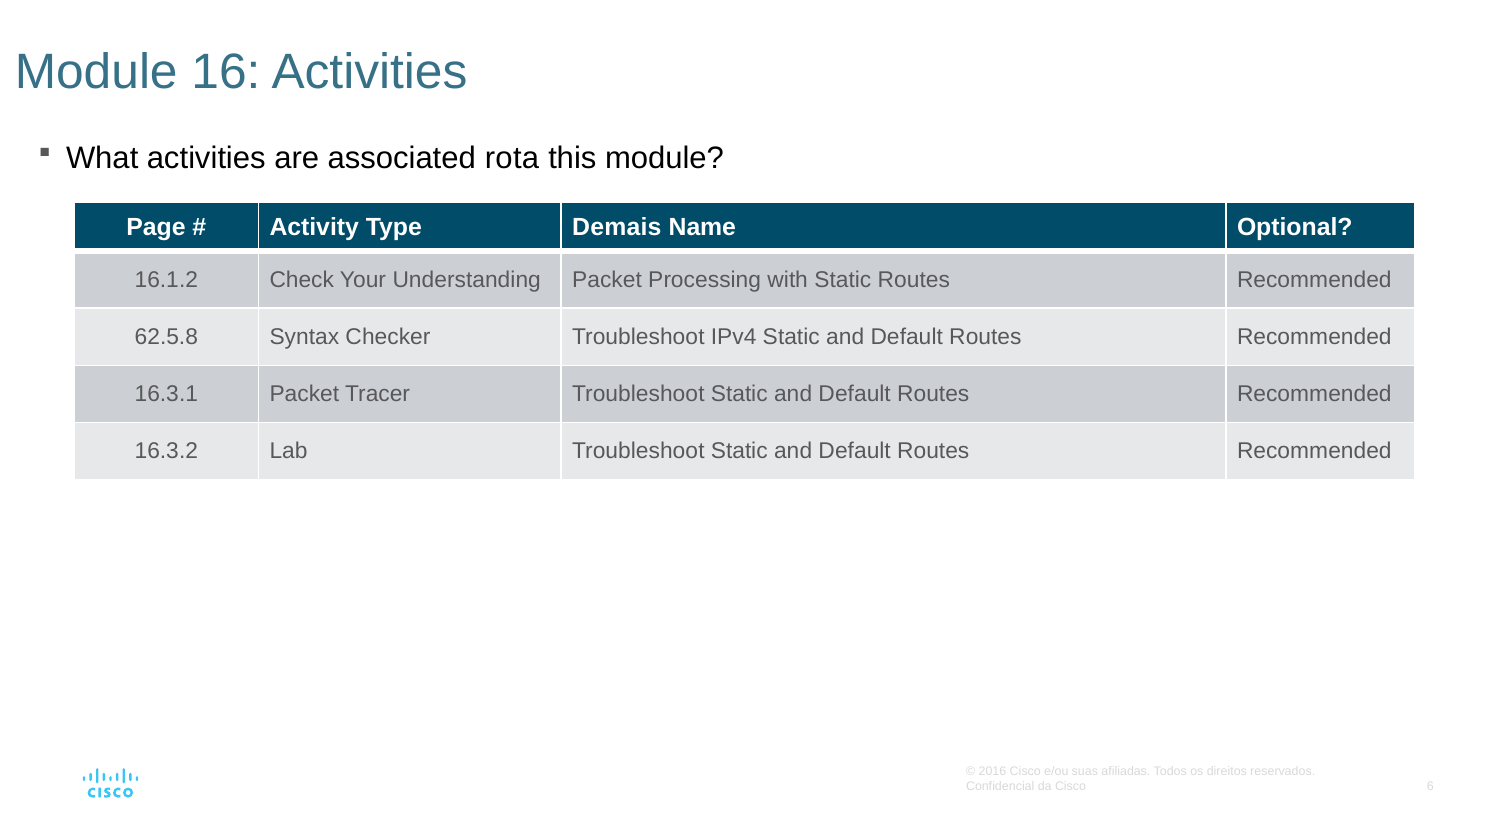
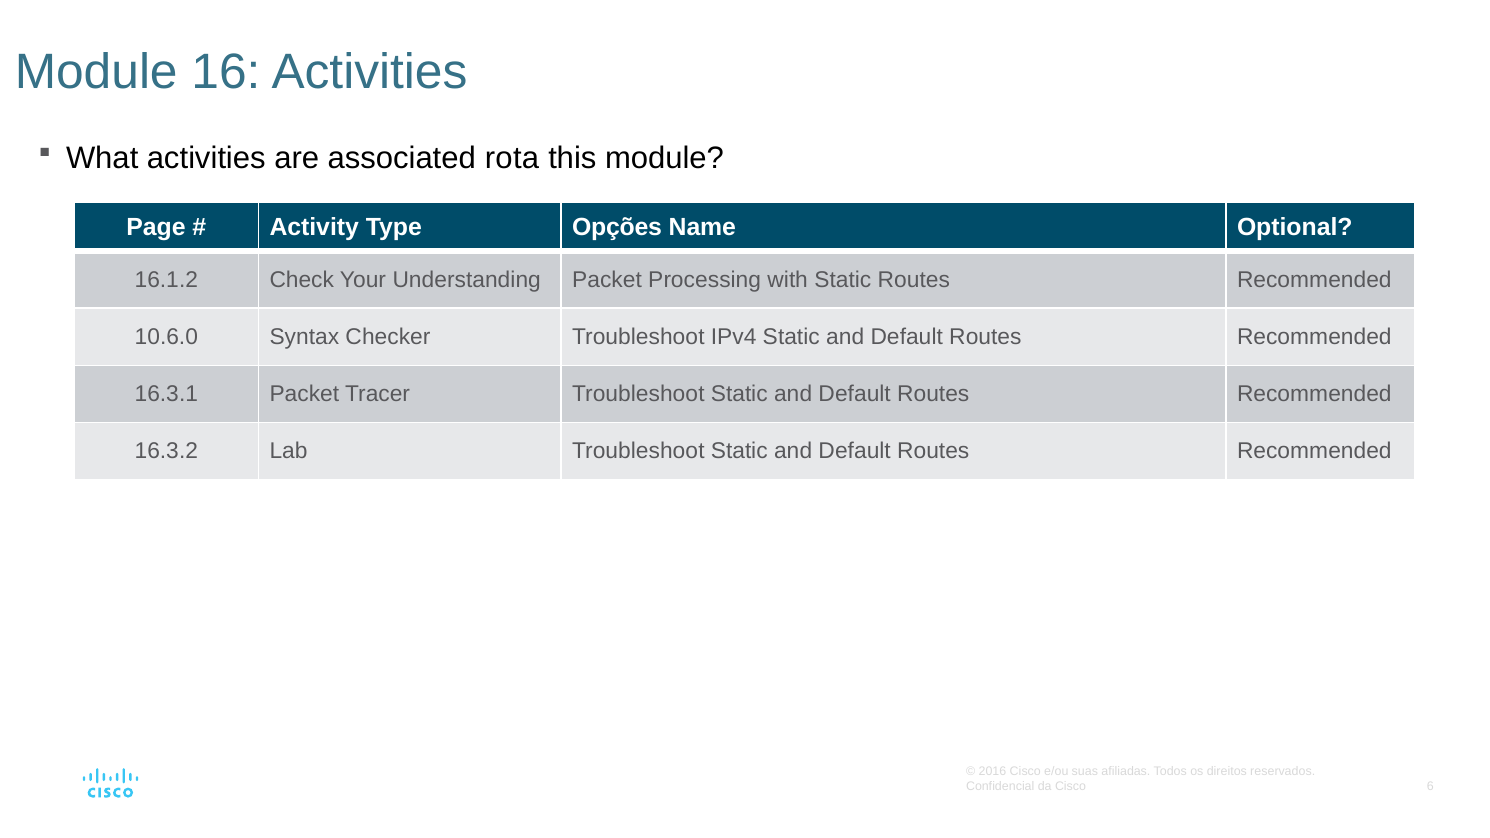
Demais: Demais -> Opções (617, 227)
62.5.8: 62.5.8 -> 10.6.0 (166, 337)
